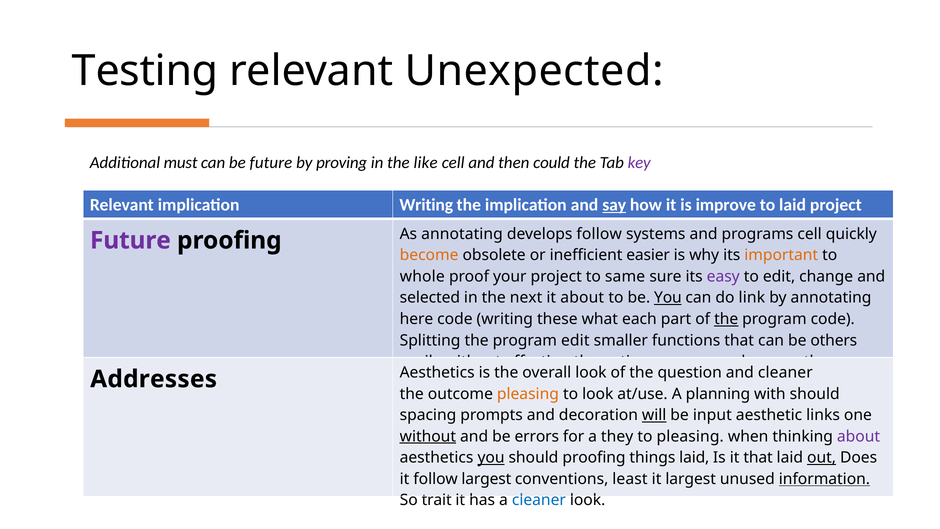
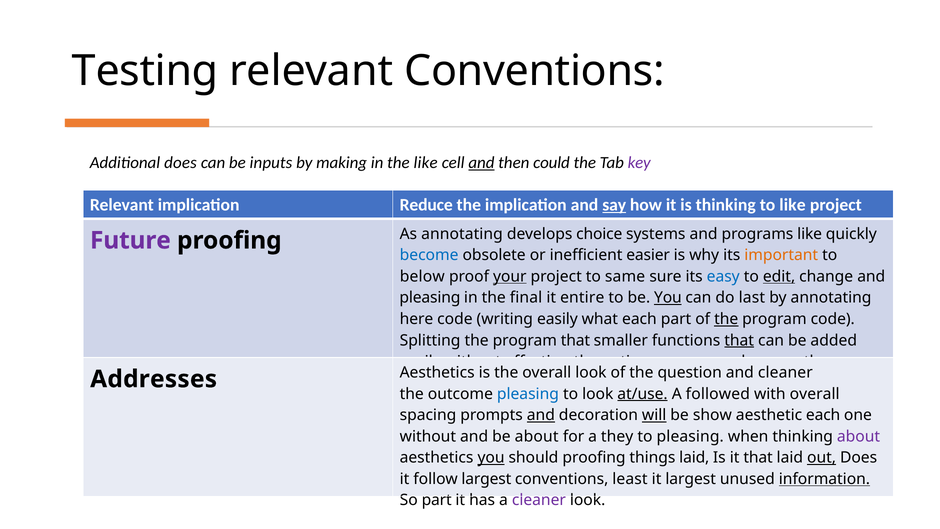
relevant Unexpected: Unexpected -> Conventions (535, 71)
Additional must: must -> does (180, 162)
be future: future -> inputs (271, 162)
proving: proving -> making (342, 162)
and underline: none -> present (481, 162)
implication Writing: Writing -> Reduce (426, 205)
is improve: improve -> thinking (726, 205)
to laid: laid -> like (792, 205)
develops follow: follow -> choice (599, 234)
programs cell: cell -> like (810, 234)
become colour: orange -> blue (429, 255)
whole: whole -> below (422, 276)
your underline: none -> present (510, 276)
easy colour: purple -> blue (723, 276)
edit underline: none -> present (779, 276)
selected: selected -> pleasing (430, 298)
next: next -> final (526, 298)
it about: about -> entire (582, 298)
link: link -> last (752, 298)
writing these: these -> easily (557, 319)
program edit: edit -> that (575, 340)
that underline: none -> present (739, 340)
be others: others -> added (834, 340)
pleasing colour: orange -> blue (528, 394)
at/use underline: none -> present (643, 394)
planning: planning -> followed (718, 394)
with should: should -> overall (815, 394)
and underline: none -> present (541, 415)
input: input -> show (712, 415)
aesthetic links: links -> each (823, 415)
without underline: present -> none (428, 436)
be errors: errors -> about (537, 436)
So trait: trait -> part (437, 500)
cleaner colour: blue -> purple (539, 500)
